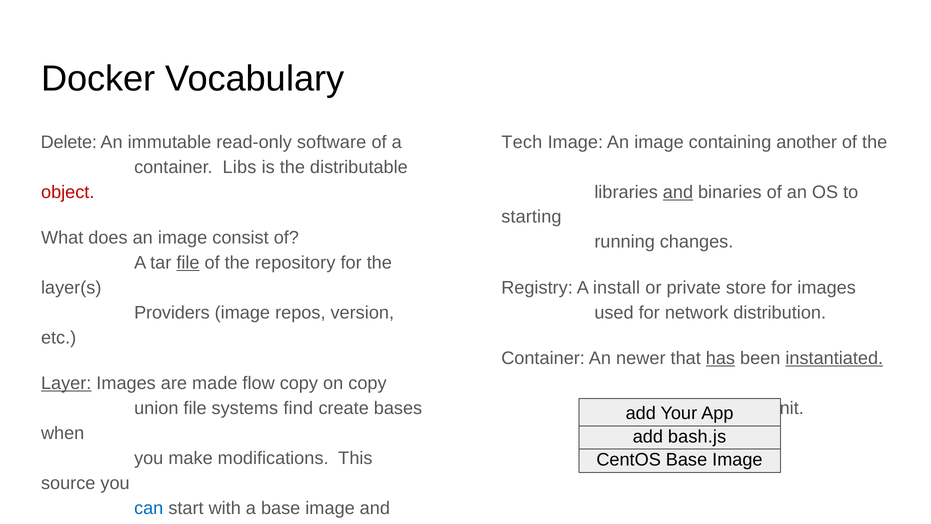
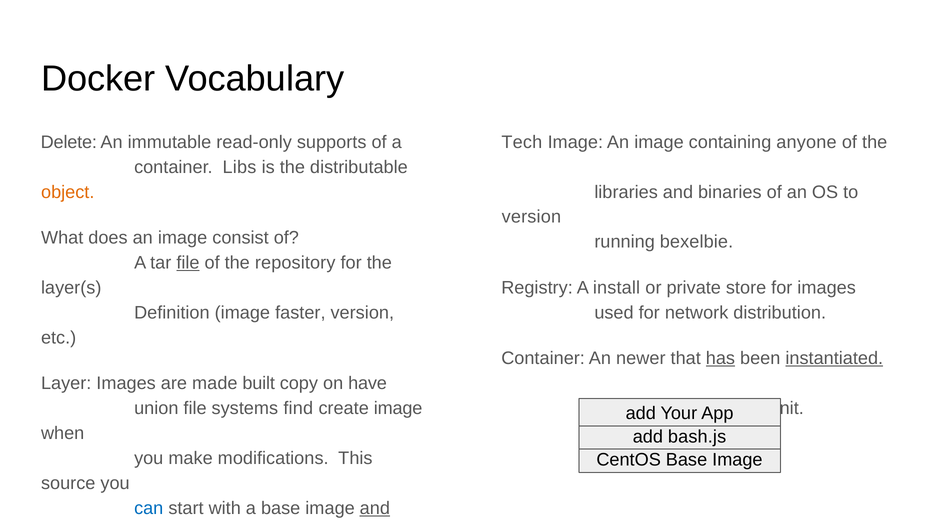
read-only software: software -> supports (332, 142)
another: another -> anyone (807, 142)
object colour: red -> orange (68, 192)
and underline: present -> none (678, 192)
starting: starting -> version (531, 217)
running changes: changes -> bexelbie (696, 242)
Providers: Providers -> Definition (172, 312)
repos: repos -> faster (300, 312)
Layer underline: present -> none (66, 383)
flow: flow -> built (259, 383)
on copy: copy -> have (368, 383)
create bases: bases -> image (398, 408)
and underline: none -> present (375, 508)
